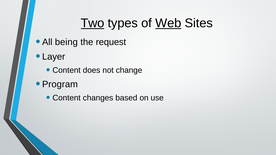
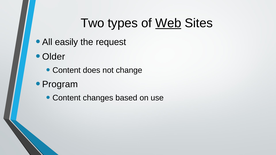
Two underline: present -> none (93, 23)
being: being -> easily (66, 42)
Layer: Layer -> Older (54, 57)
